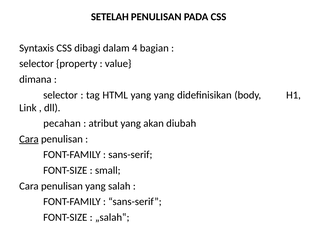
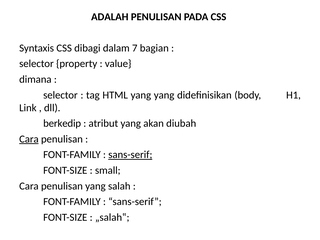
SETELAH: SETELAH -> ADALAH (110, 17)
4: 4 -> 7 (135, 48)
pecahan: pecahan -> berkedip (62, 123)
sans-serif underline: none -> present (130, 155)
